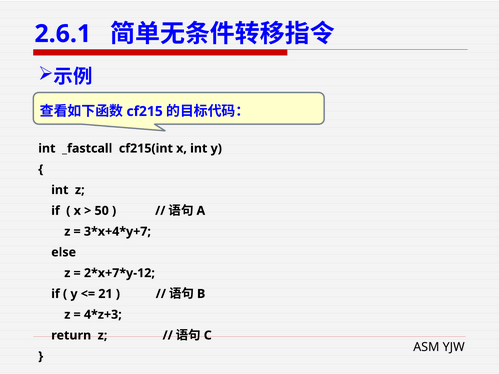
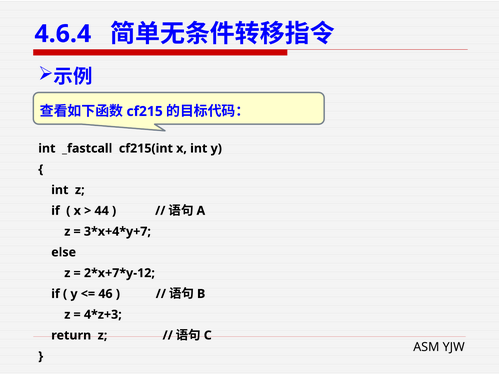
2.6.1: 2.6.1 -> 4.6.4 (63, 34)
50: 50 -> 44 (102, 211)
21: 21 -> 46 (105, 294)
